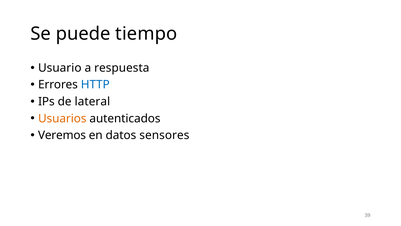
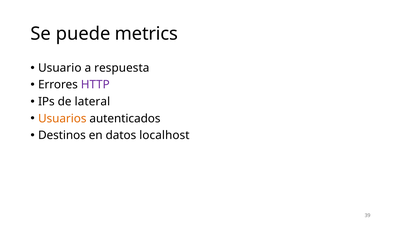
tiempo: tiempo -> metrics (146, 34)
HTTP colour: blue -> purple (95, 85)
Veremos: Veremos -> Destinos (62, 135)
sensores: sensores -> localhost (164, 135)
